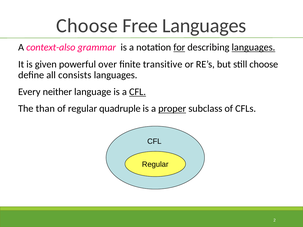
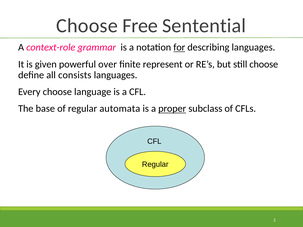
Free Languages: Languages -> Sentential (204, 26)
context-also: context-also -> context-role (51, 47)
languages underline: present -> none (253, 47)
transitive: transitive -> represent (163, 64)
Every neither: neither -> choose (57, 92)
CFL underline: present -> none (138, 92)
than: than -> base (45, 109)
quadruple: quadruple -> automata (120, 109)
